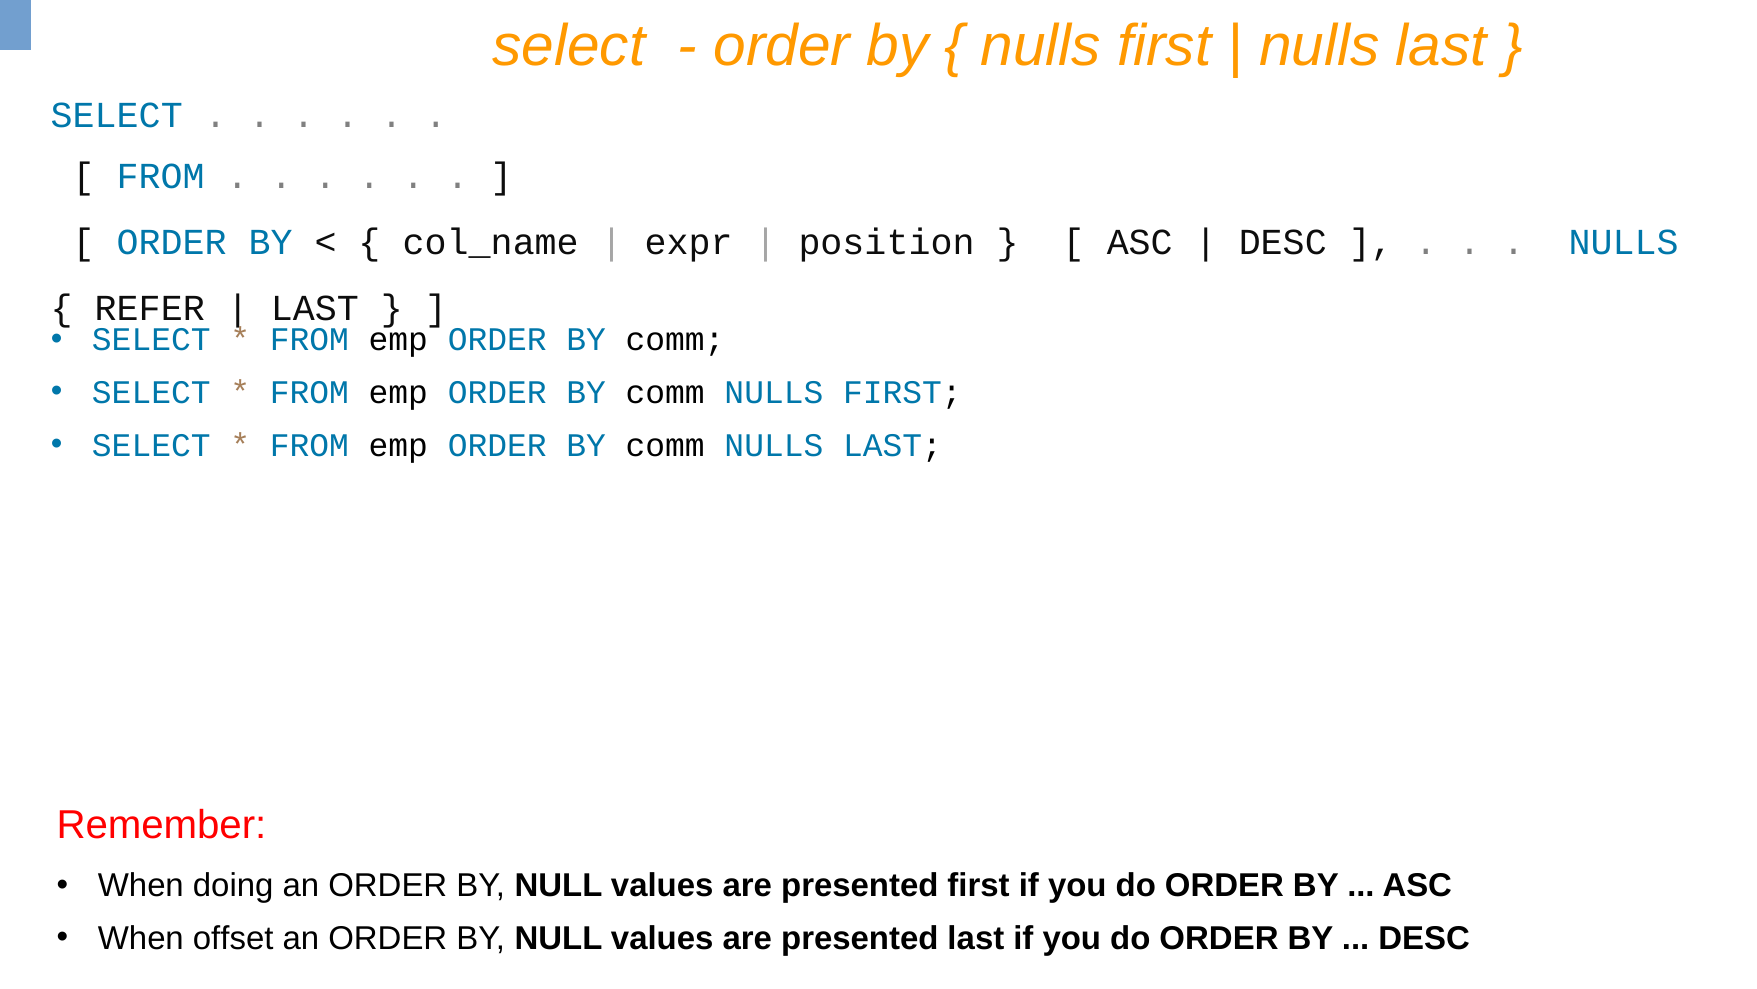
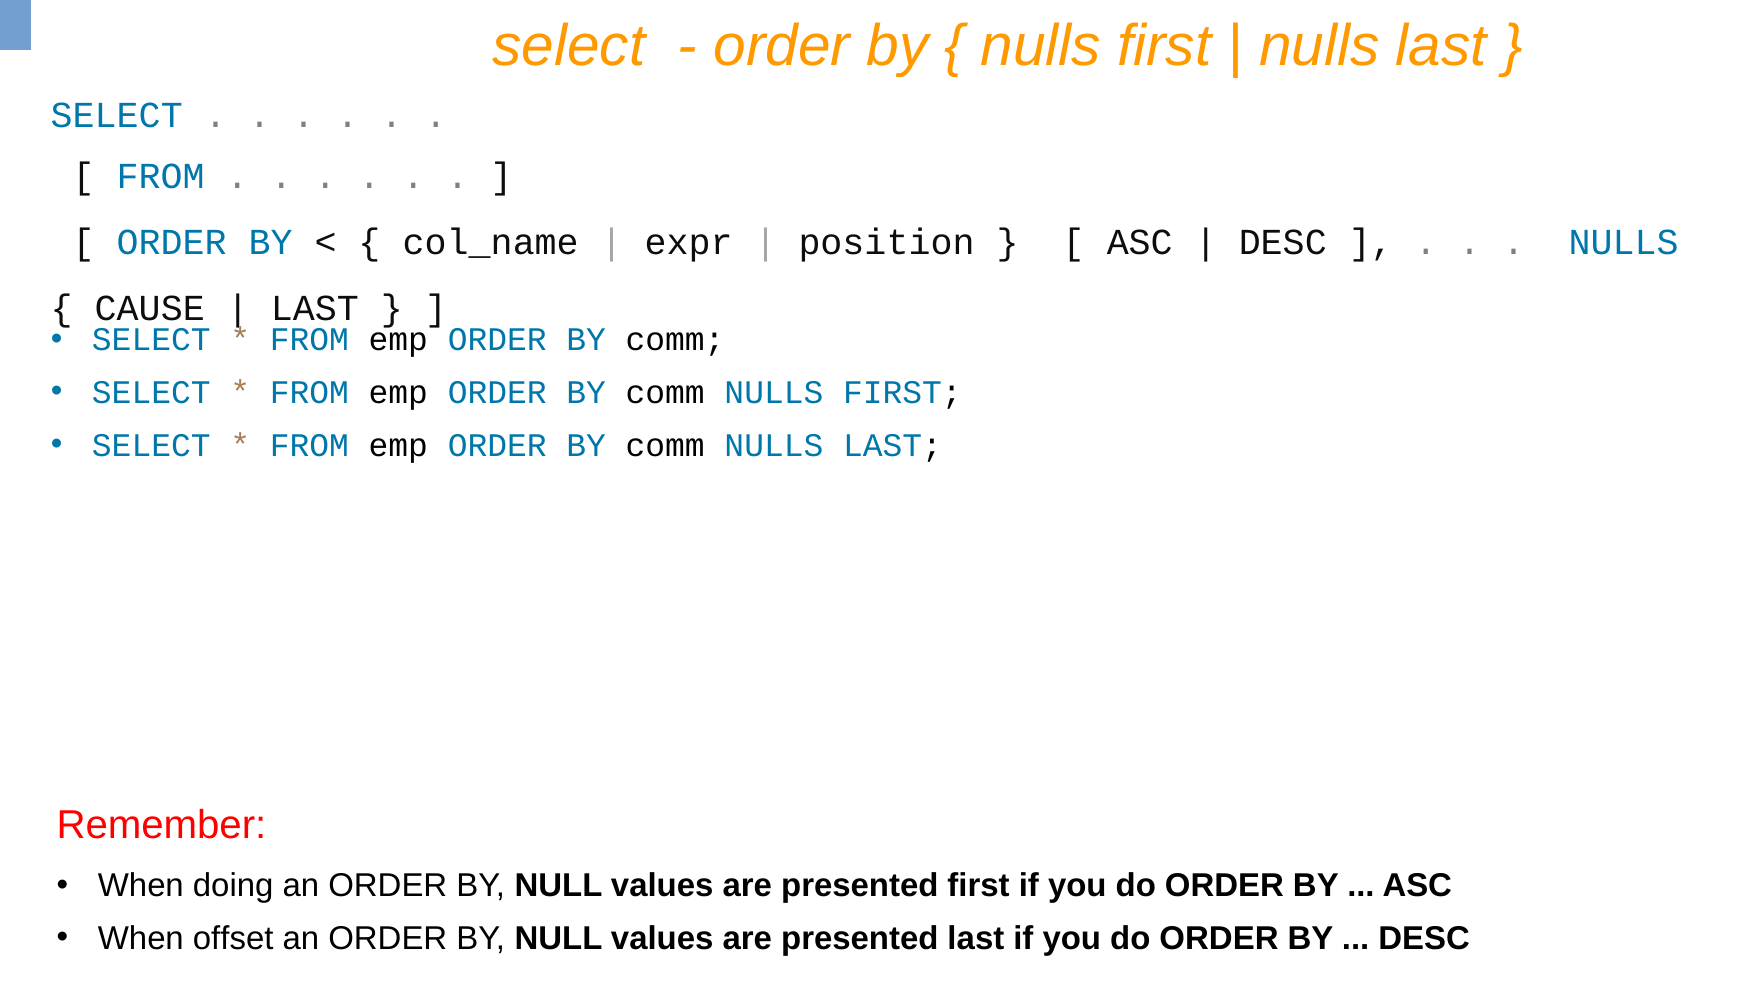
REFER: REFER -> CAUSE (150, 308)
